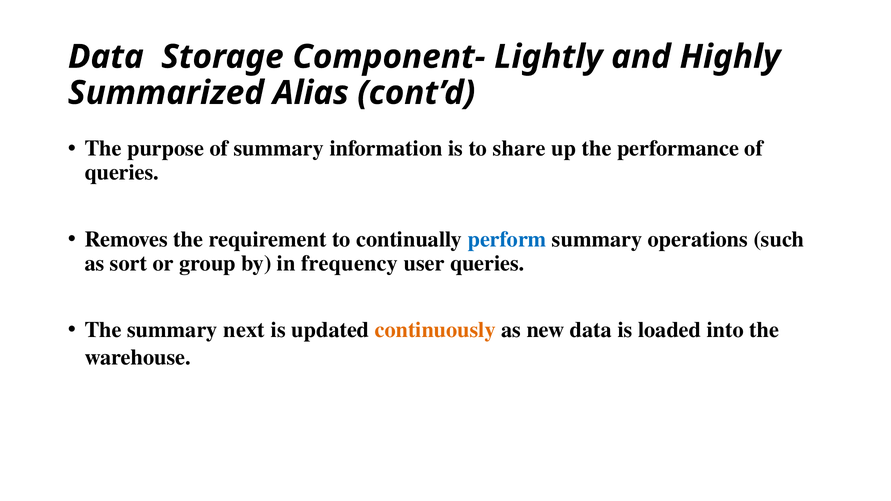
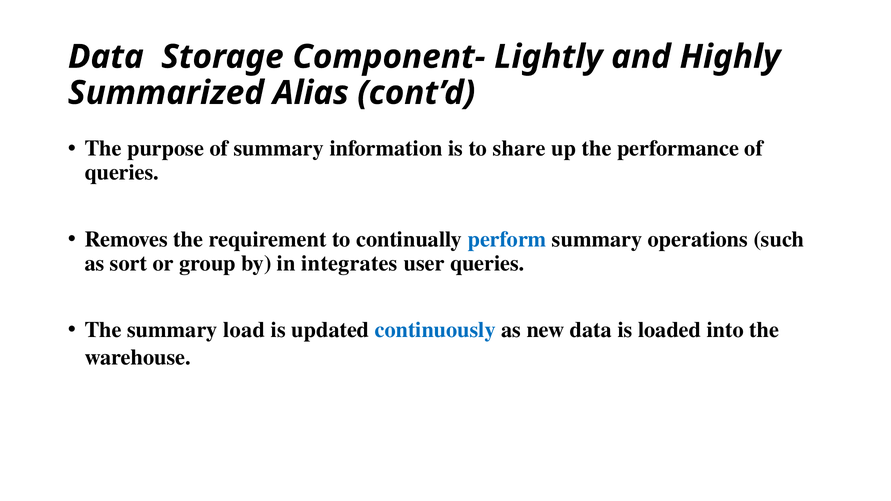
frequency: frequency -> integrates (350, 263)
next: next -> load (244, 330)
continuously colour: orange -> blue (435, 330)
